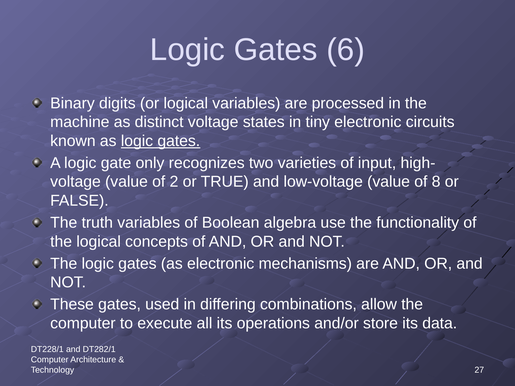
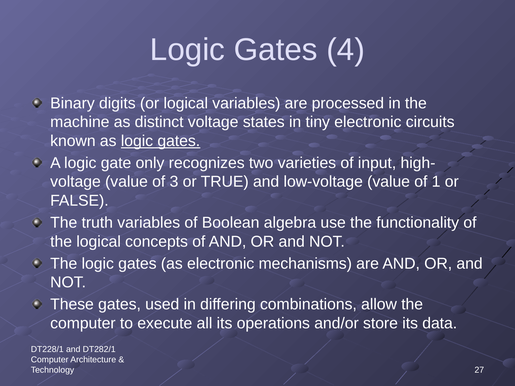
6: 6 -> 4 (346, 50)
2: 2 -> 3 (174, 182)
8: 8 -> 1 (436, 182)
